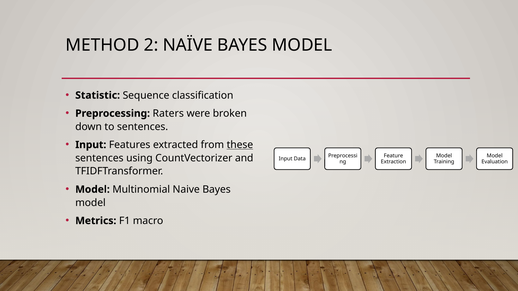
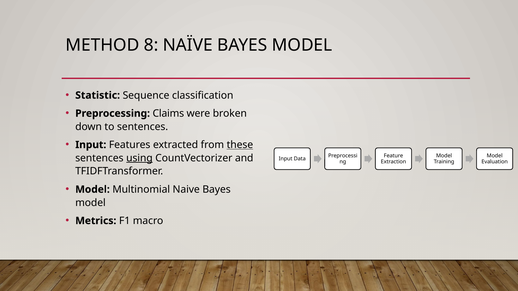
2: 2 -> 8 (151, 45)
Raters: Raters -> Claims (168, 114)
using underline: none -> present (139, 158)
